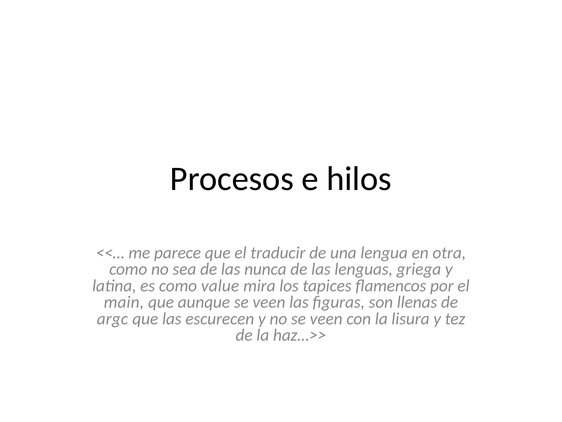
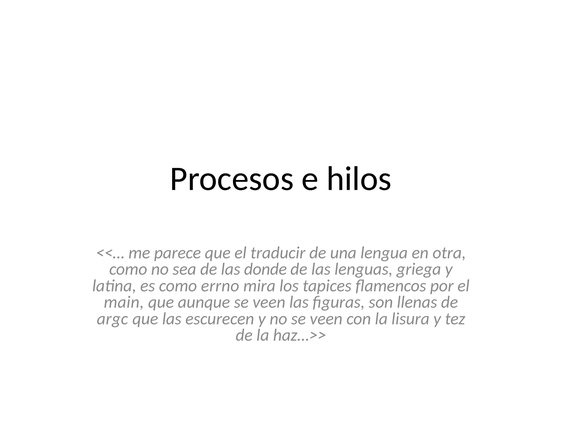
nunca: nunca -> donde (265, 269)
value: value -> errno (220, 285)
